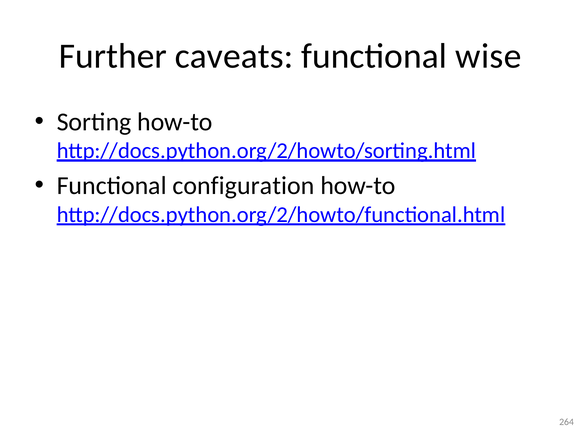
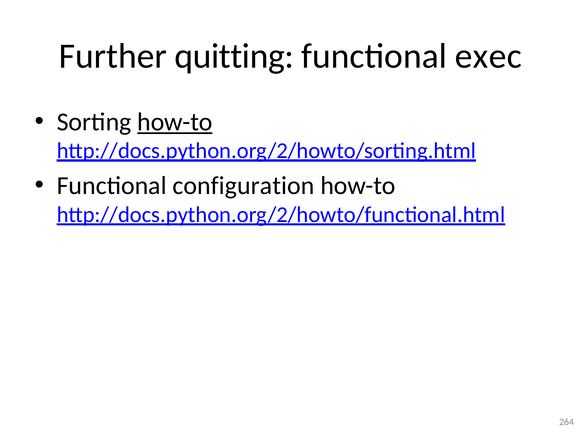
caveats: caveats -> quitting (234, 56)
wise: wise -> exec (488, 56)
how-to underline: none -> present (175, 122)
